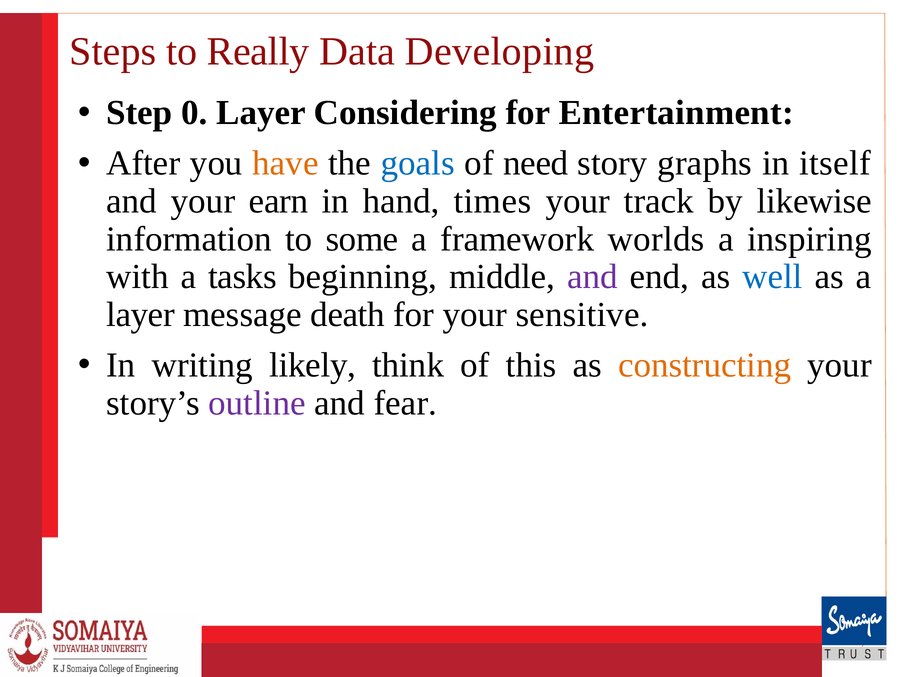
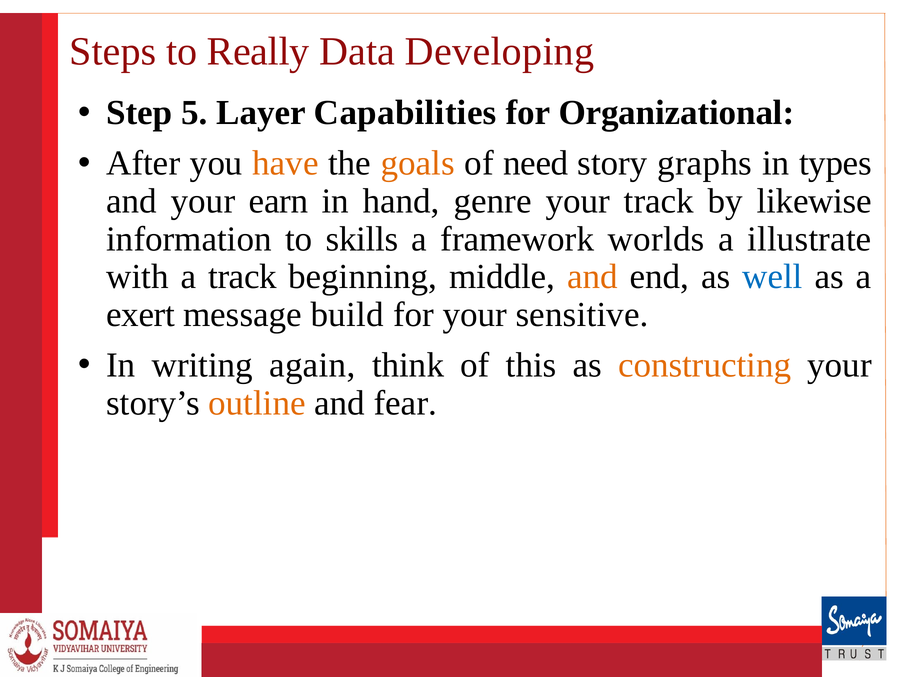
0: 0 -> 5 (194, 113)
Considering: Considering -> Capabilities (405, 113)
Entertainment: Entertainment -> Organizational (676, 113)
goals colour: blue -> orange (418, 163)
itself: itself -> types (835, 163)
times: times -> genre (493, 201)
some: some -> skills (362, 239)
inspiring: inspiring -> illustrate (809, 239)
a tasks: tasks -> track (242, 277)
and colour: purple -> orange (592, 277)
layer: layer -> exert (140, 315)
death: death -> build (347, 315)
likely: likely -> again (312, 365)
outline colour: purple -> orange (257, 403)
